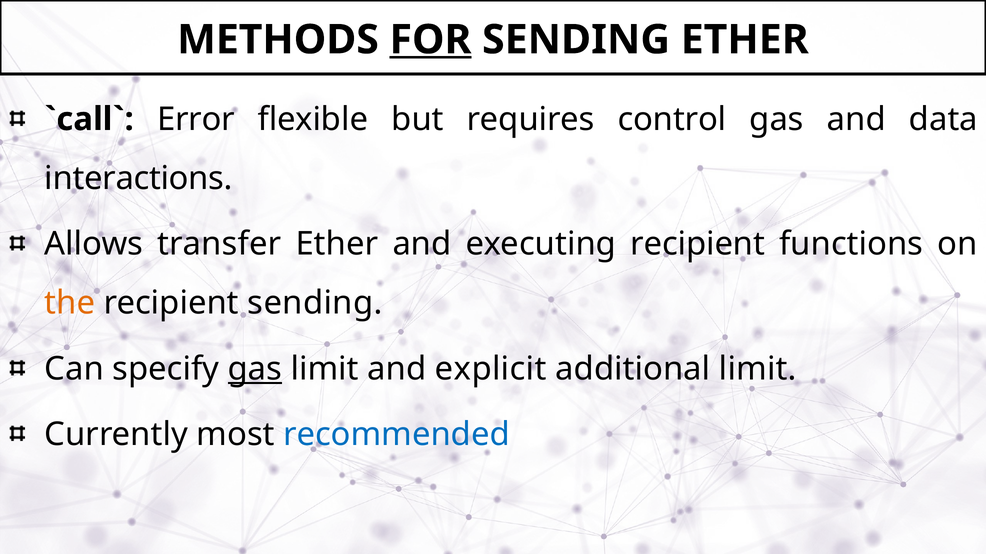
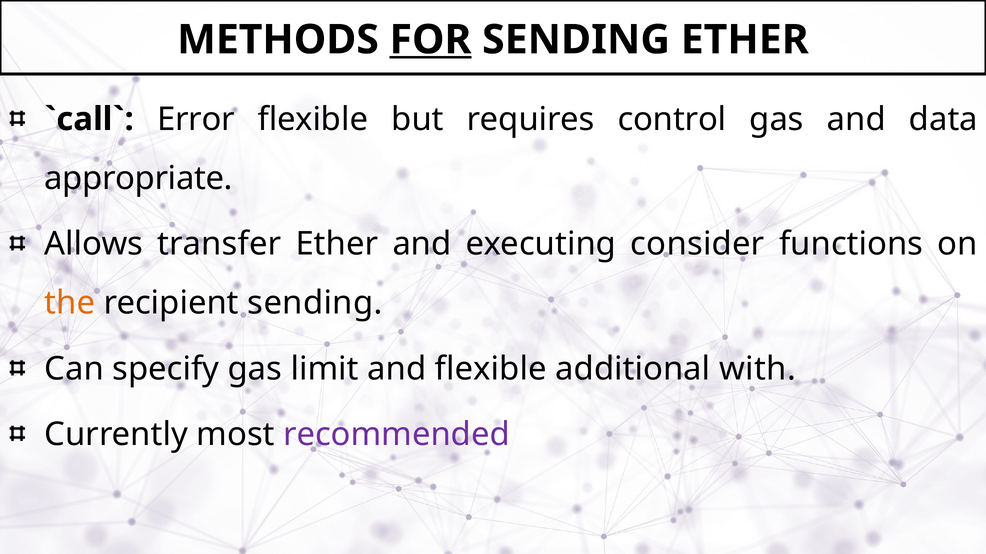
interactions: interactions -> appropriate (138, 179)
executing recipient: recipient -> consider (697, 244)
gas underline: present -> none (255, 369)
and explicit: explicit -> flexible (491, 369)
additional limit: limit -> with (758, 369)
recommended colour: blue -> purple (396, 435)
